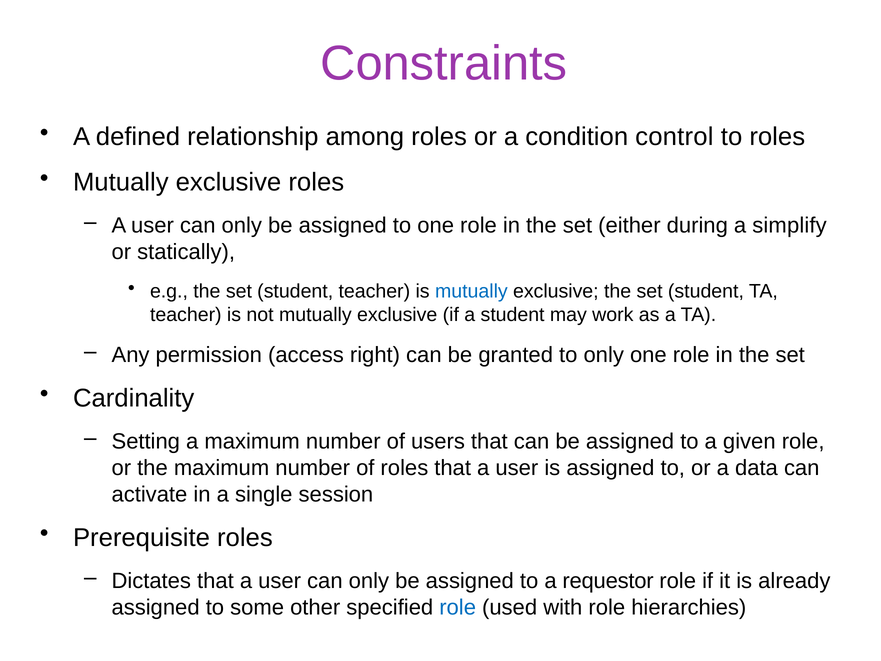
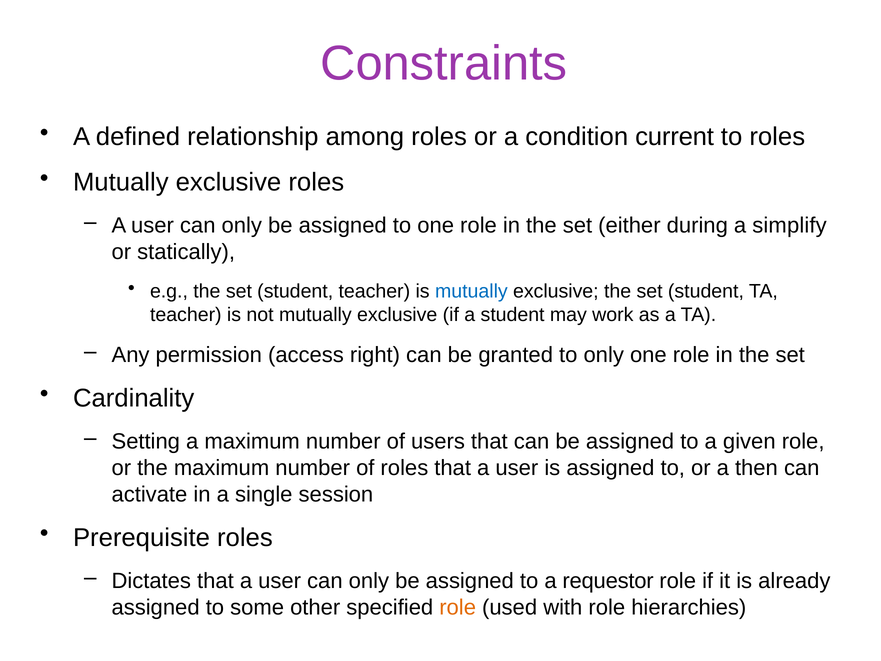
control: control -> current (675, 137)
data: data -> then (756, 468)
role colour: blue -> orange (458, 607)
